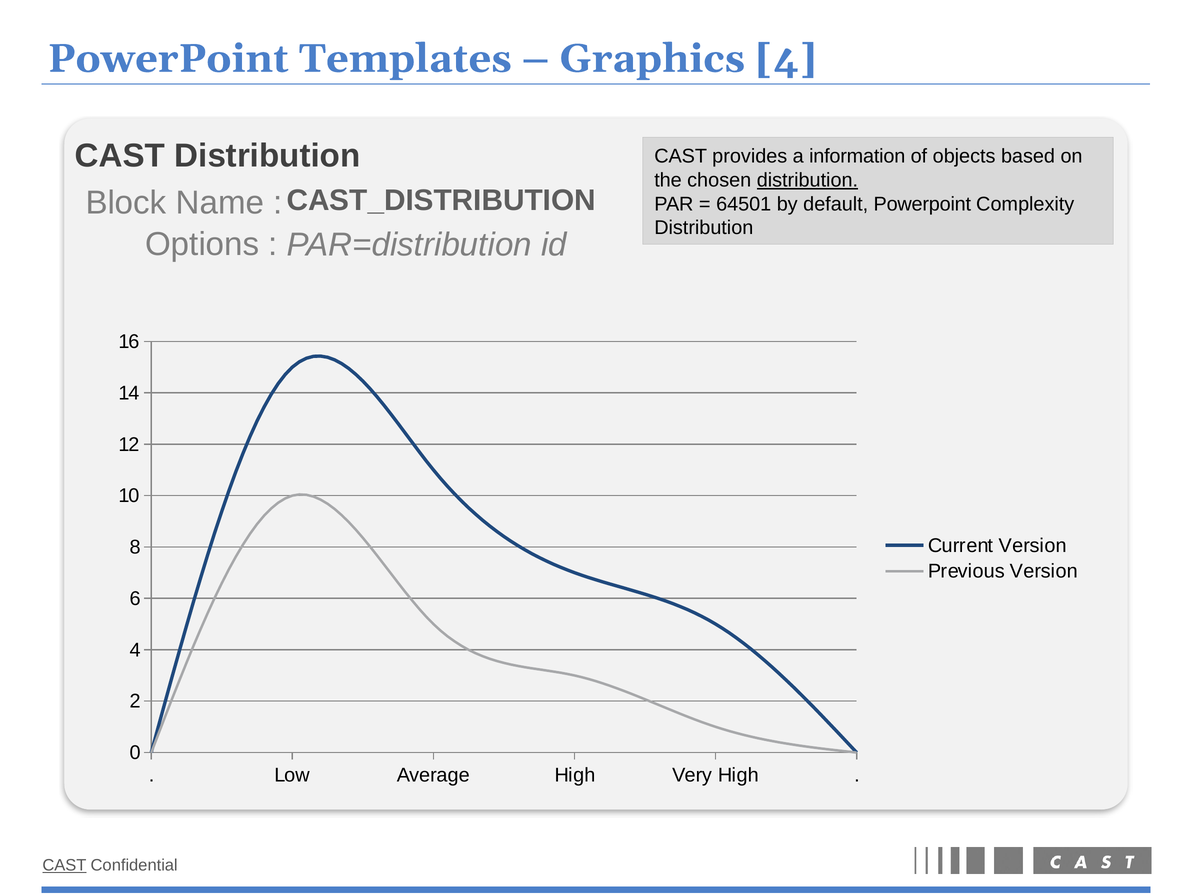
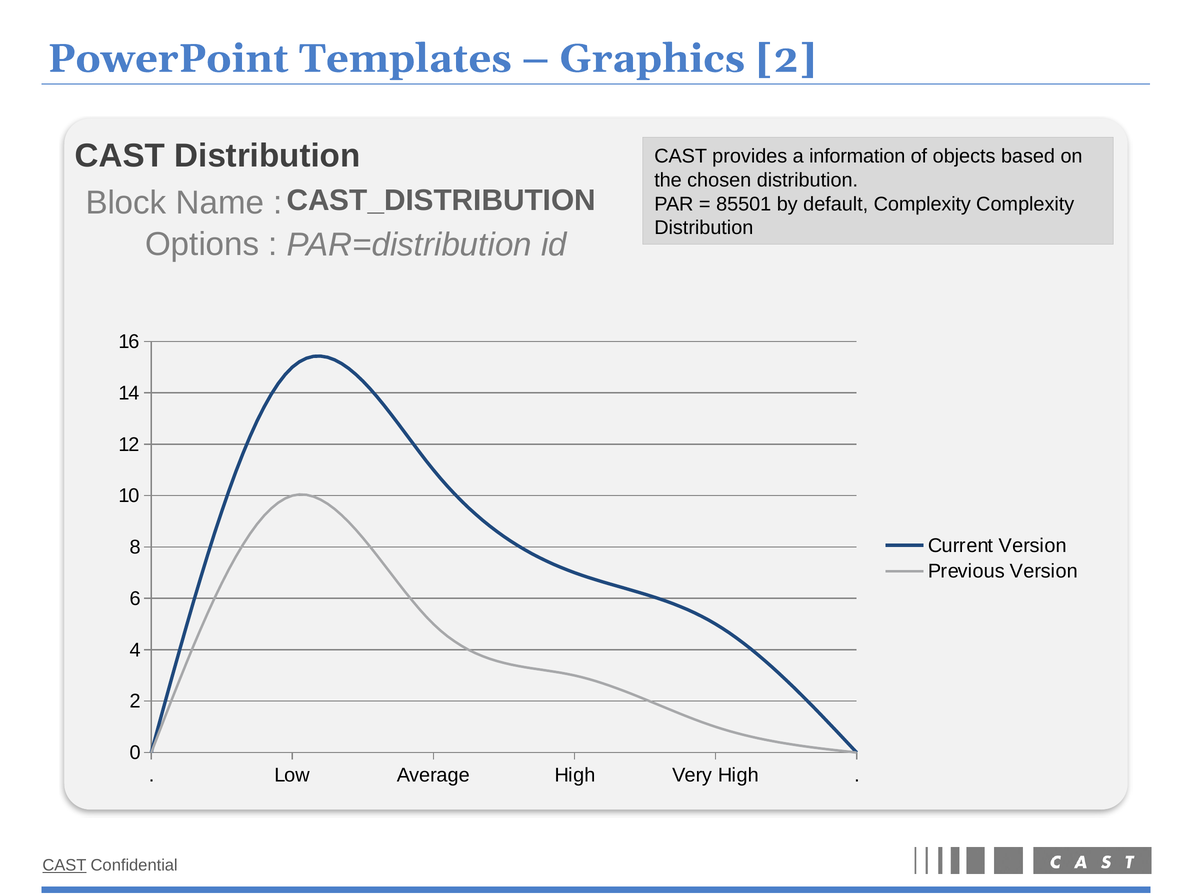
Graphics 4: 4 -> 2 (786, 59)
distribution underline: present -> none (807, 180)
64501: 64501 -> 85501 (744, 204)
default Powerpoint: Powerpoint -> Complexity (922, 204)
